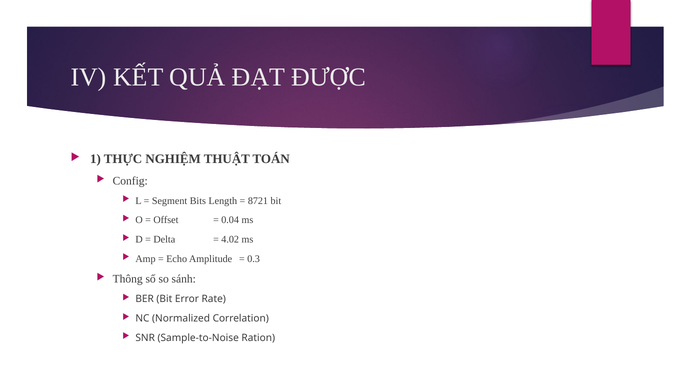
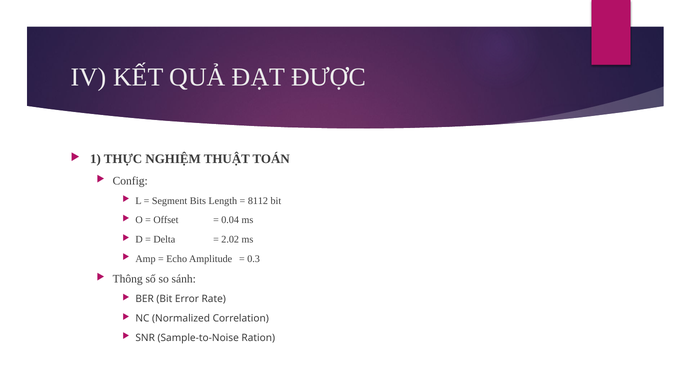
8721: 8721 -> 8112 (258, 201)
4.02: 4.02 -> 2.02 (230, 239)
